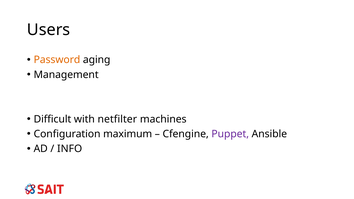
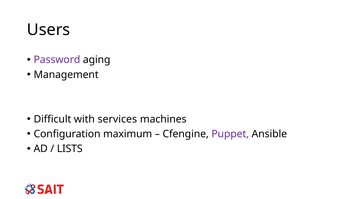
Password colour: orange -> purple (57, 60)
netfilter: netfilter -> services (117, 119)
INFO: INFO -> LISTS (70, 149)
